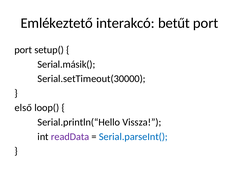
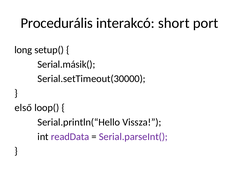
Emlékeztető: Emlékeztető -> Procedurális (57, 23)
betűt: betűt -> short (174, 23)
port: port -> long (23, 50)
Serial.parseInt( colour: blue -> purple (133, 137)
